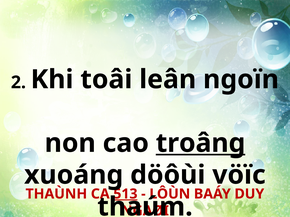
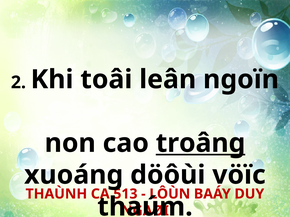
513 underline: present -> none (125, 194)
